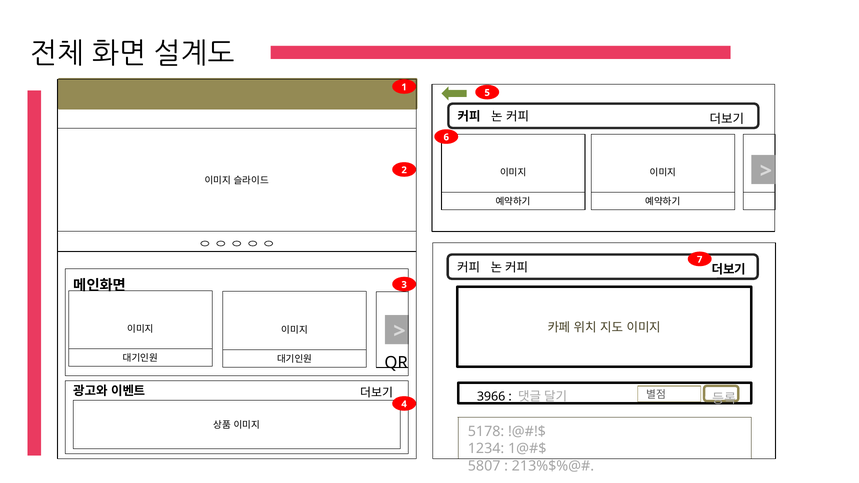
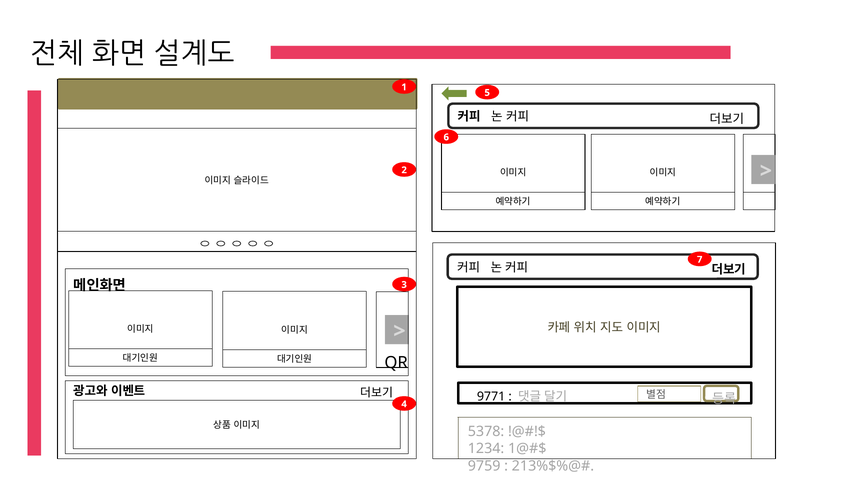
3966: 3966 -> 9771 (491, 397)
5178: 5178 -> 5378 (486, 432)
5807: 5807 -> 9759 (484, 466)
